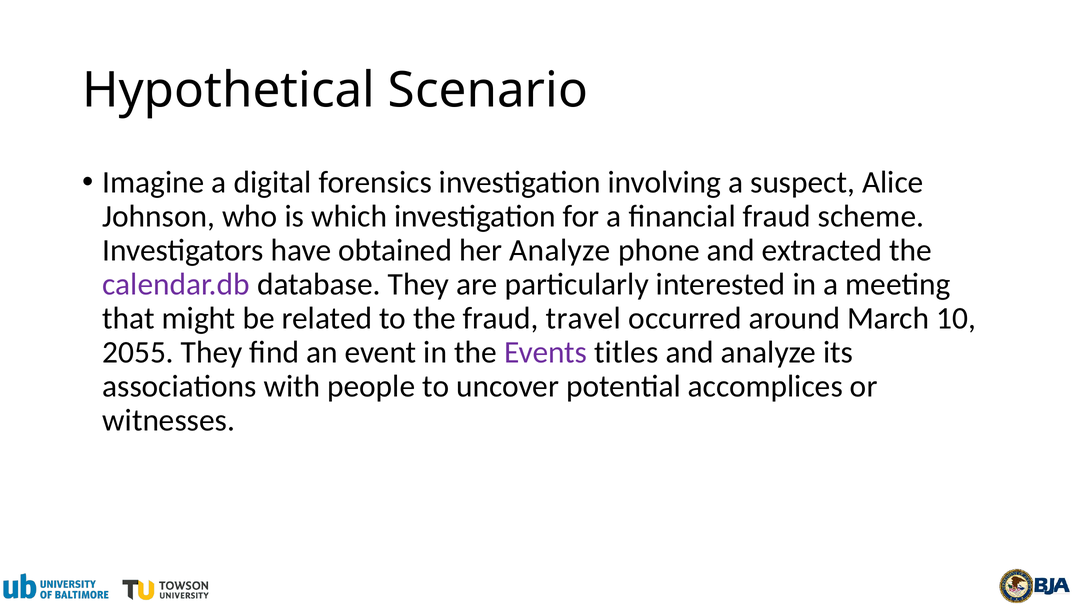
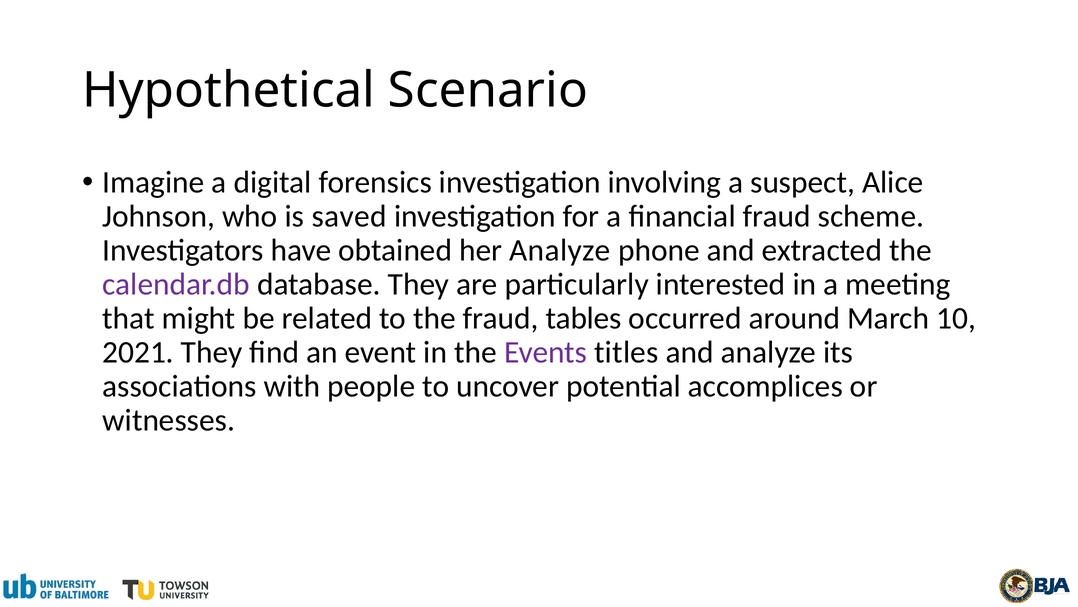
which: which -> saved (349, 216)
travel: travel -> tables (584, 318)
2055: 2055 -> 2021 (138, 352)
